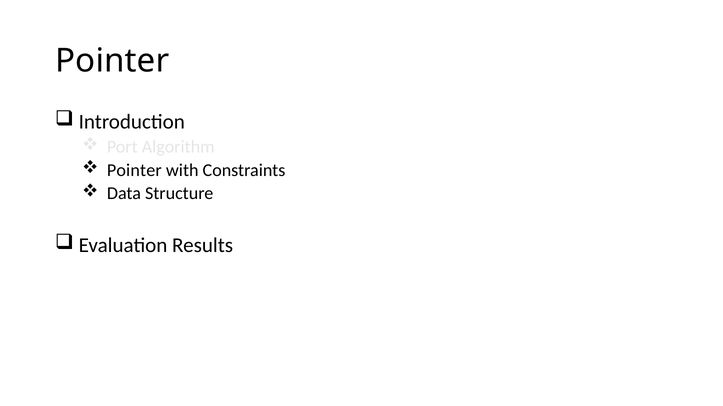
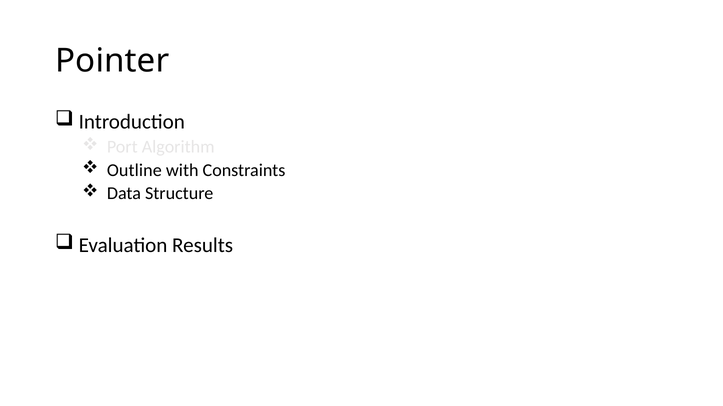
Pointer: Pointer -> Outline (134, 170)
